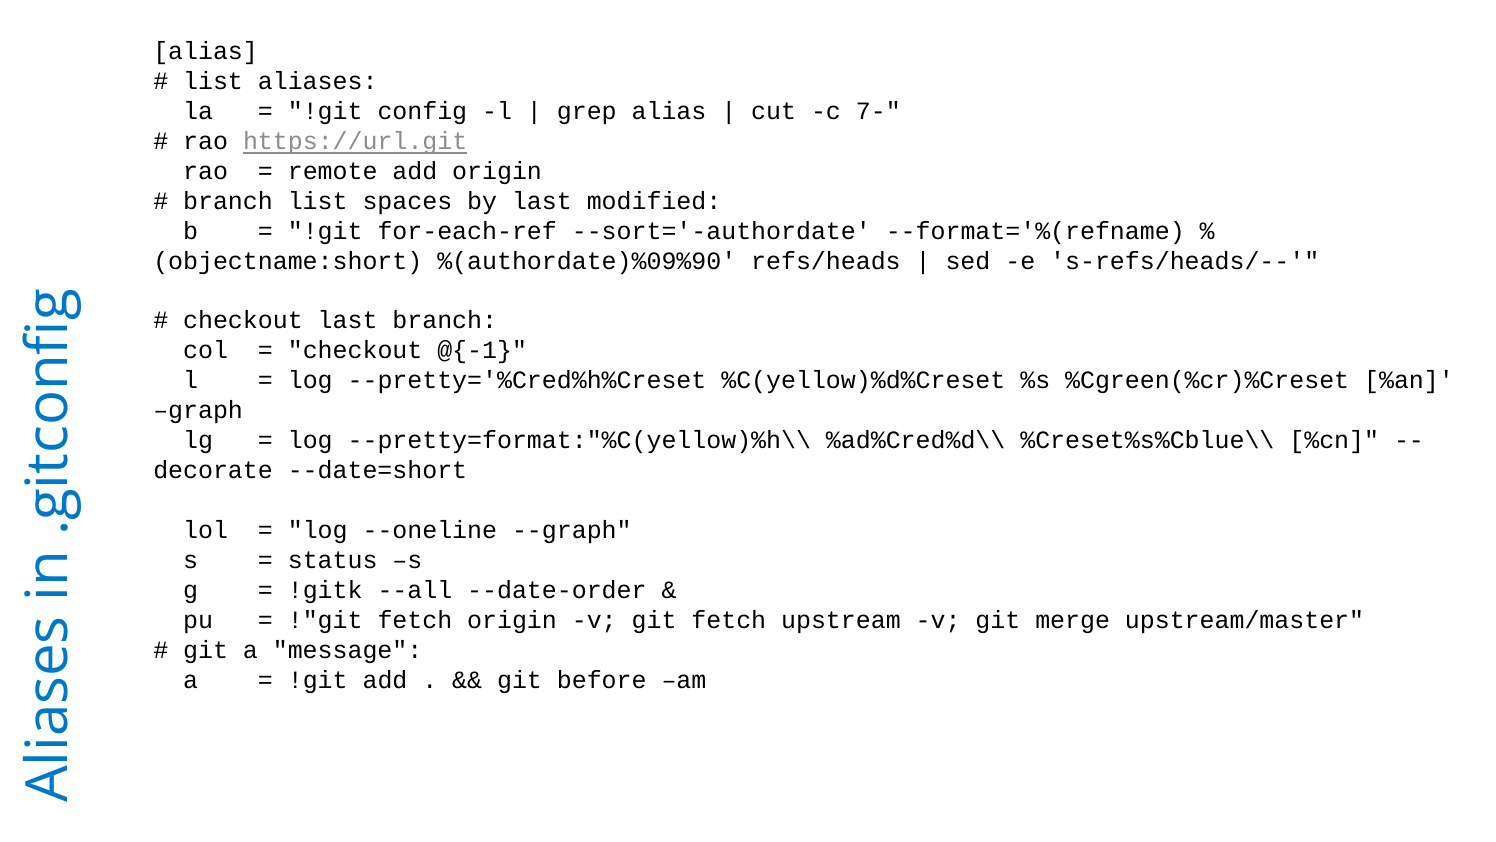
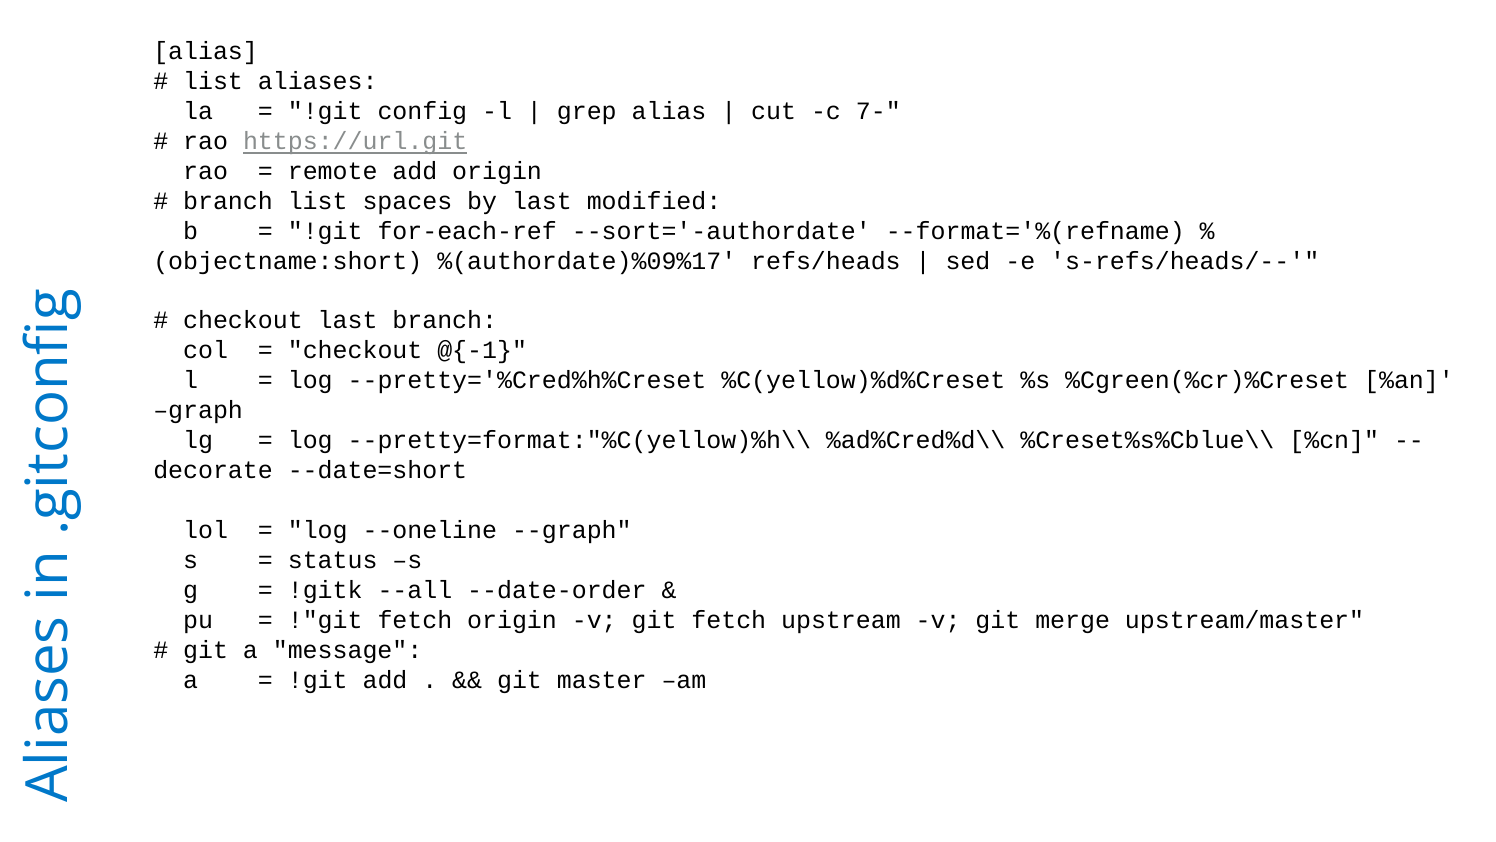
%(authordate)%09%90: %(authordate)%09%90 -> %(authordate)%09%17 (587, 261)
before: before -> master (602, 680)
